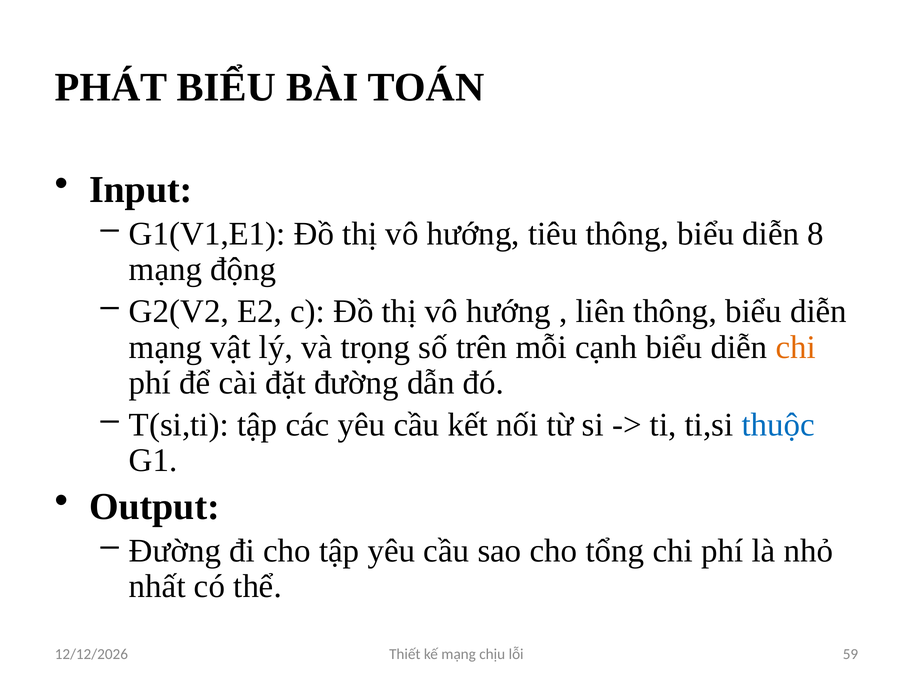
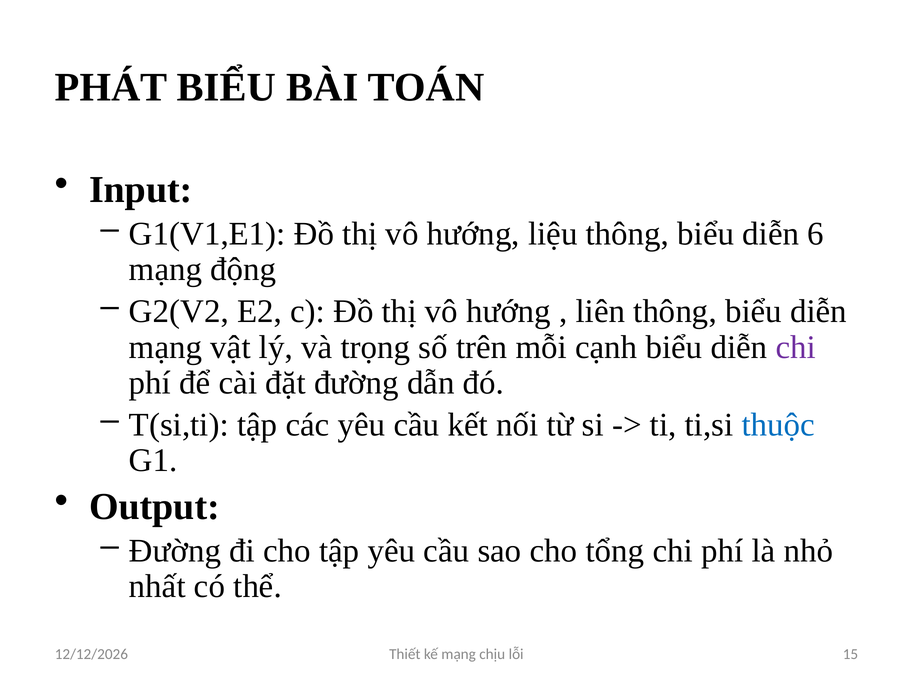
tiêu: tiêu -> liệu (553, 234)
8: 8 -> 6 (816, 234)
chi colour: orange -> purple (796, 347)
59: 59 -> 15 (851, 654)
